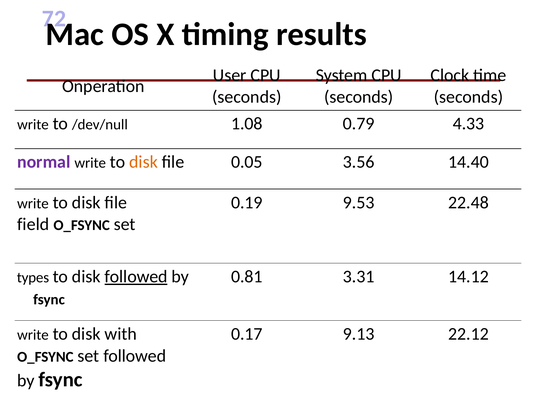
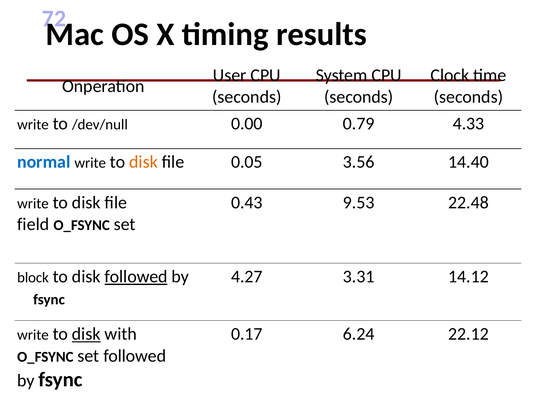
1.08: 1.08 -> 0.00 (247, 124)
normal colour: purple -> blue (44, 162)
0.19: 0.19 -> 0.43 (247, 202)
0.81: 0.81 -> 4.27 (247, 277)
types: types -> block (33, 278)
9.13: 9.13 -> 6.24 (359, 334)
disk underline: none -> present (86, 334)
